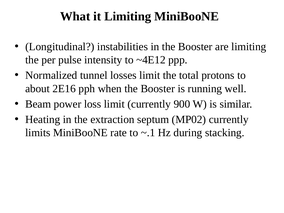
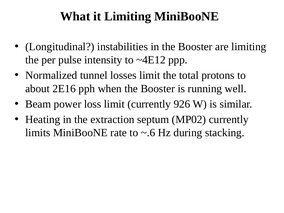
900: 900 -> 926 (182, 104)
~.1: ~.1 -> ~.6 (148, 133)
